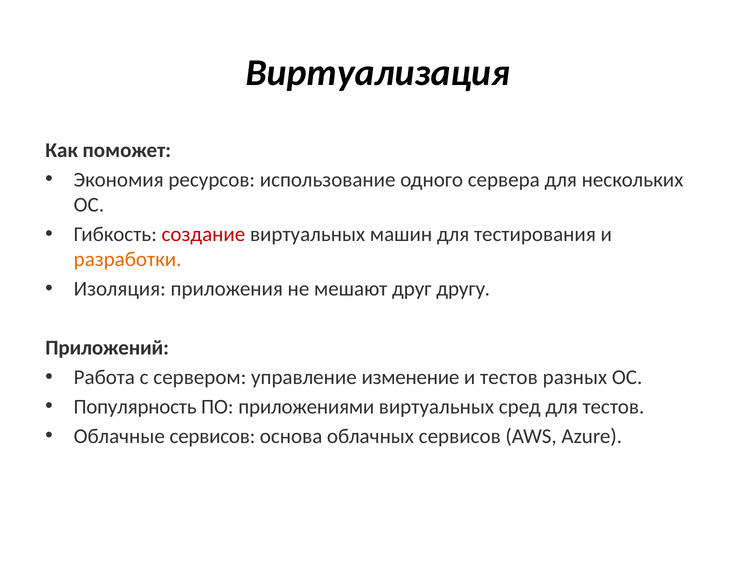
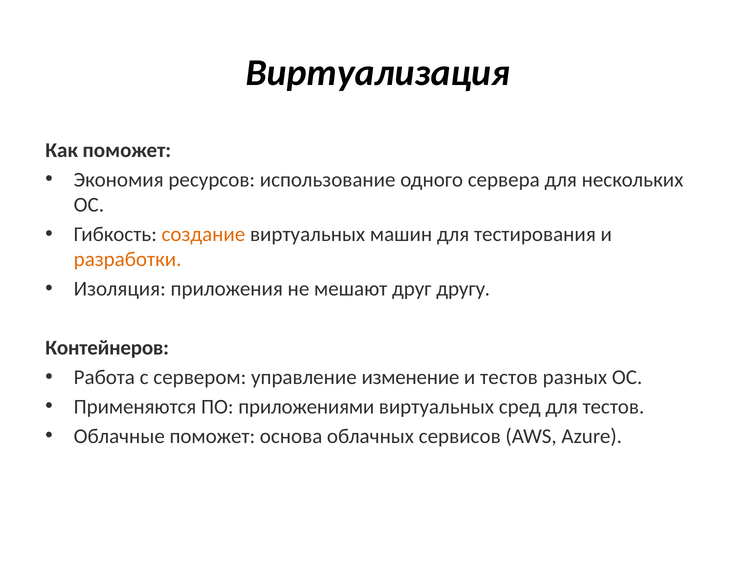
создание colour: red -> orange (203, 234)
Приложений: Приложений -> Контейнеров (107, 348)
Популярность: Популярность -> Применяются (135, 407)
Облачные сервисов: сервисов -> поможет (212, 436)
